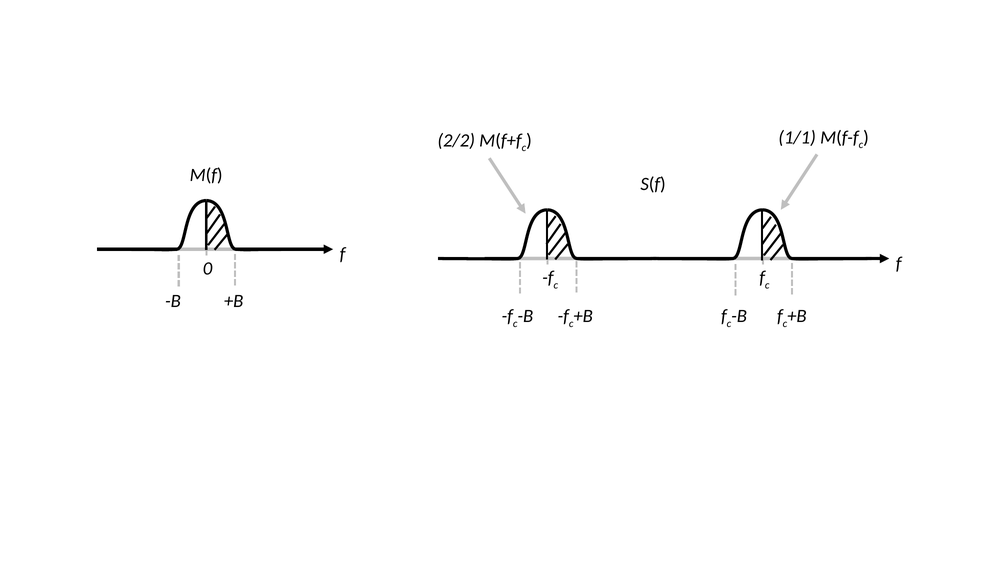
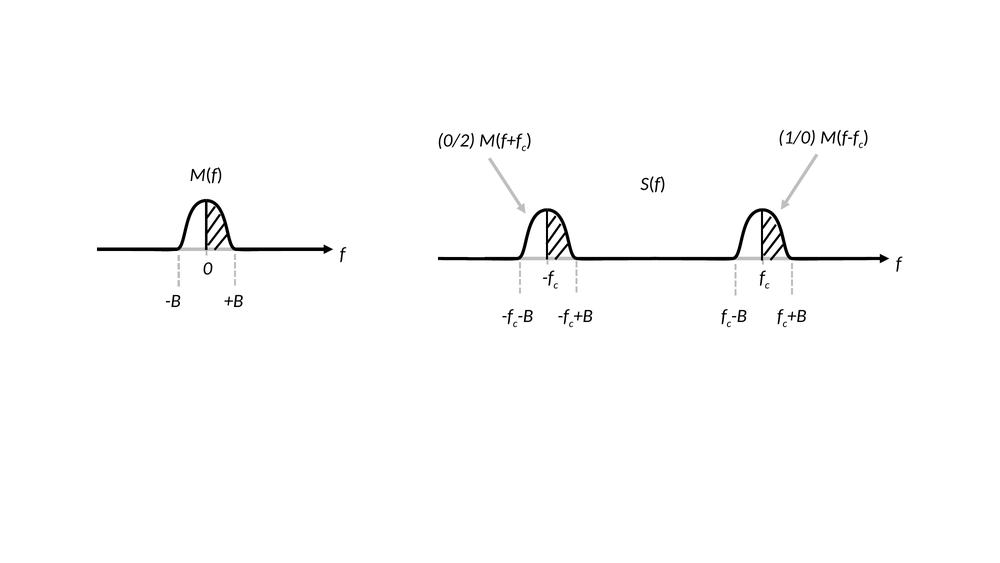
1/1: 1/1 -> 1/0 (797, 137)
2/2: 2/2 -> 0/2 (456, 140)
